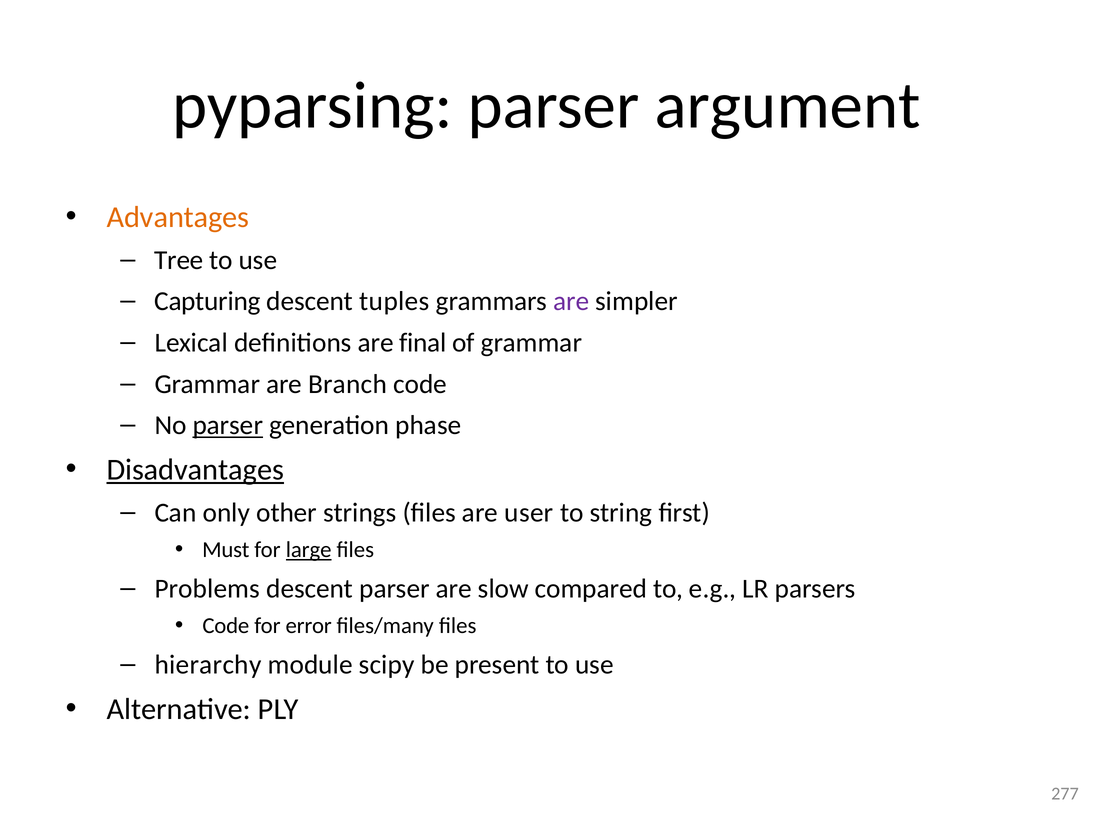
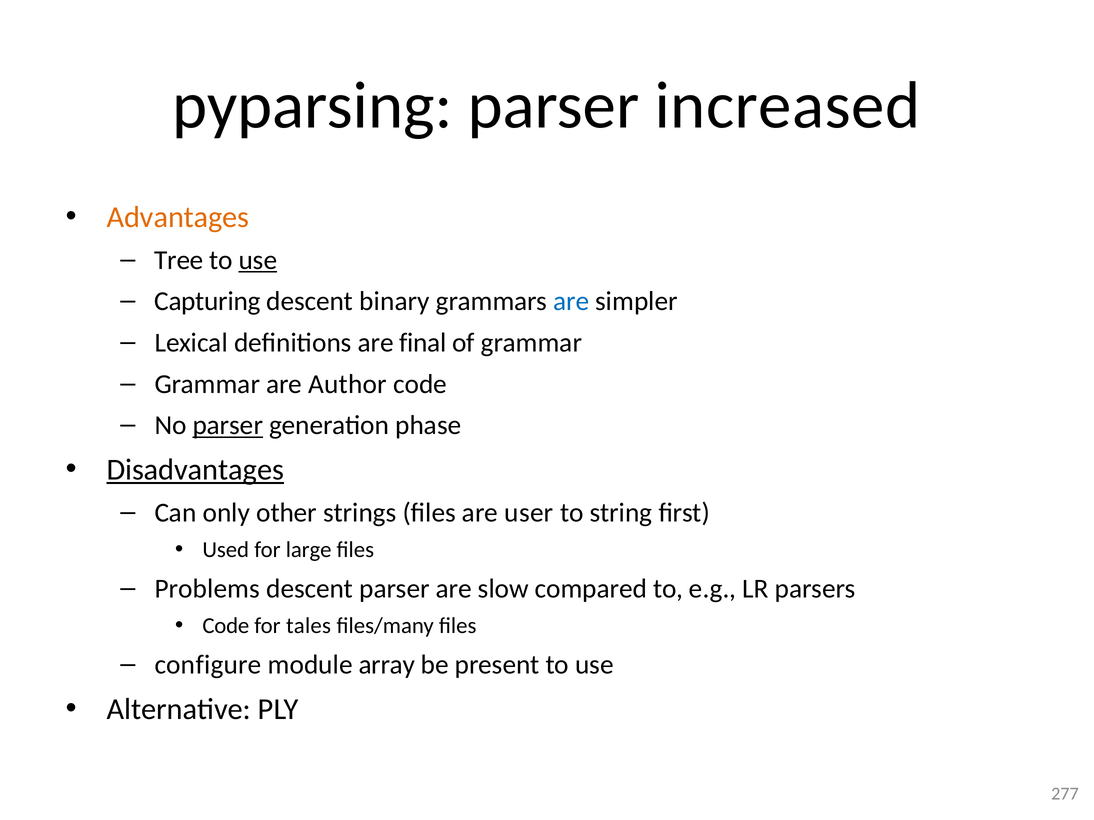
argument: argument -> increased (787, 106)
use underline: none -> present (258, 260)
tuples: tuples -> binary (395, 302)
are colour: purple -> blue (571, 302)
Branch: Branch -> Author (348, 384)
Must: Must -> Used (226, 550)
large underline: present -> none (309, 550)
error: error -> tales (308, 626)
hierarchy: hierarchy -> configure (208, 665)
scipy: scipy -> array (387, 665)
